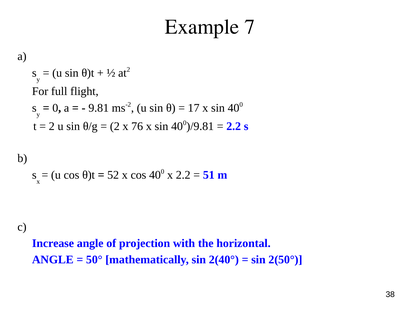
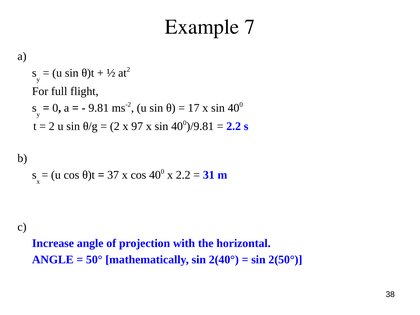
76: 76 -> 97 (137, 126)
52: 52 -> 37 (113, 175)
51: 51 -> 31 (209, 175)
